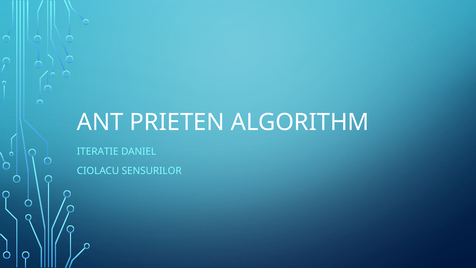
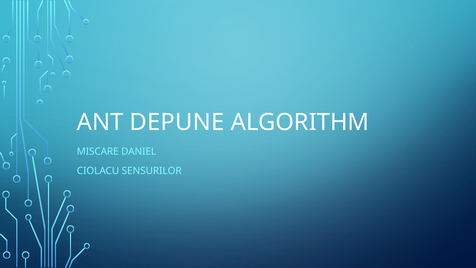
PRIETEN: PRIETEN -> DEPUNE (177, 122)
ITERATIE: ITERATIE -> MISCARE (98, 151)
